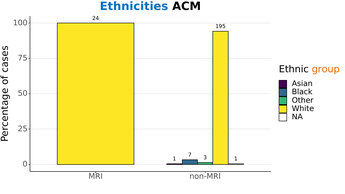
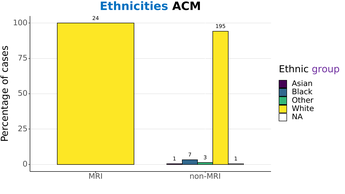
group colour: orange -> purple (326, 69)
